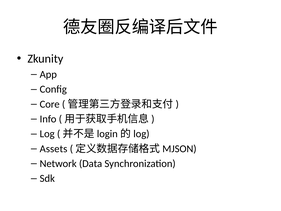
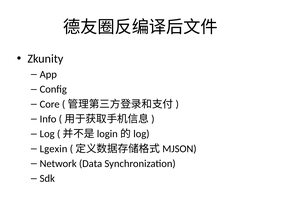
Assets: Assets -> Lgexin (54, 149)
